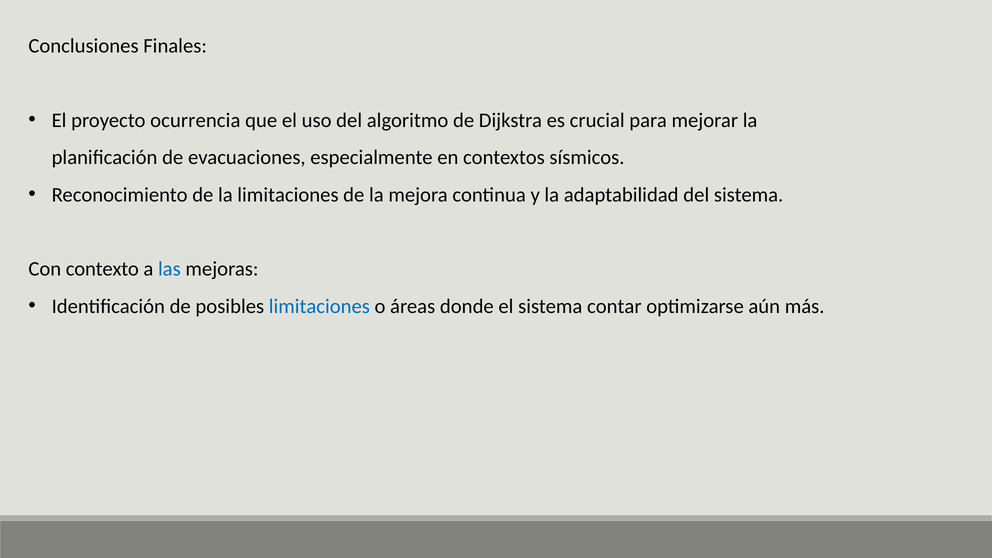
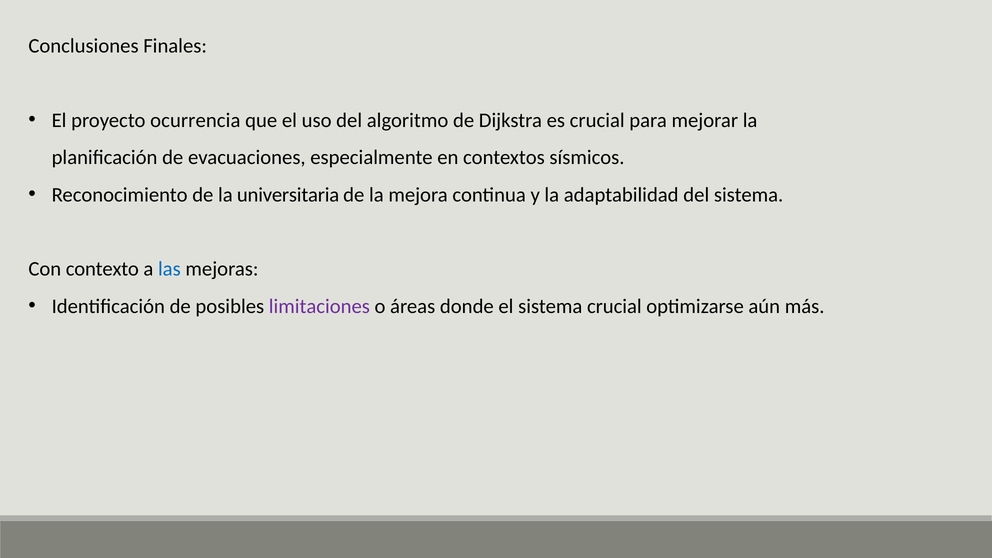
la limitaciones: limitaciones -> universitaria (288, 195)
limitaciones colour: blue -> purple (319, 306)
sistema contar: contar -> crucial (614, 306)
